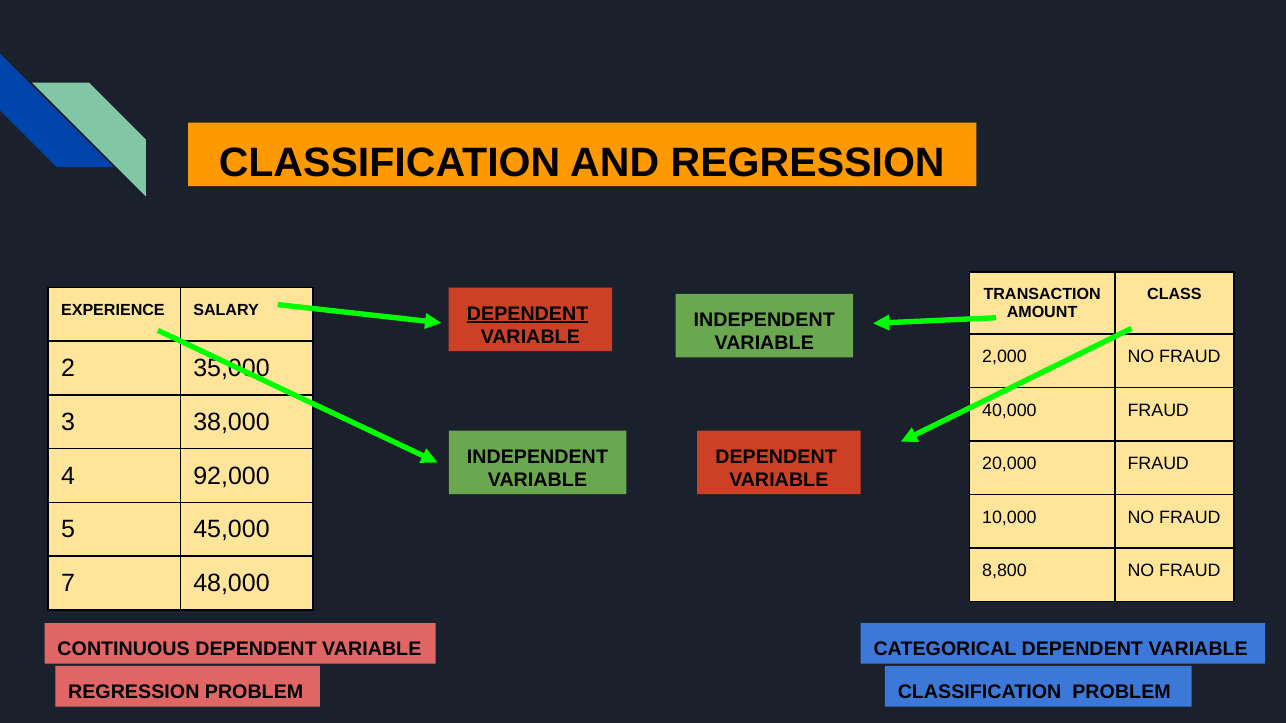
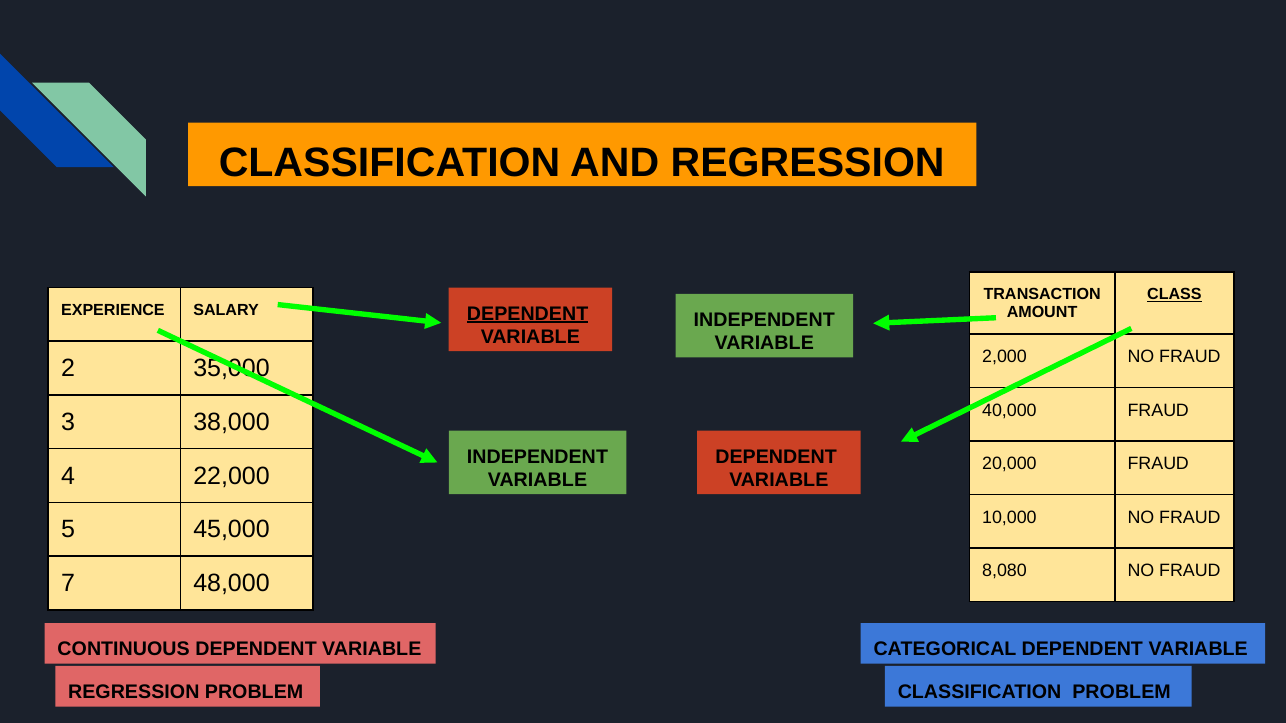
CLASS underline: none -> present (1174, 294)
92,000: 92,000 -> 22,000 (232, 476)
8,800: 8,800 -> 8,080 (1004, 571)
